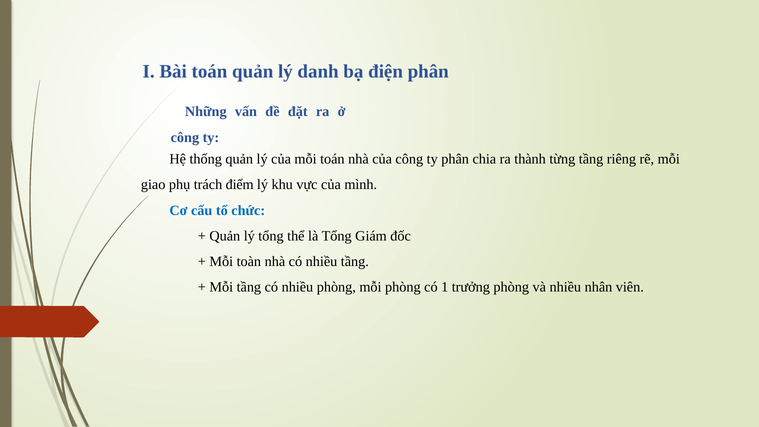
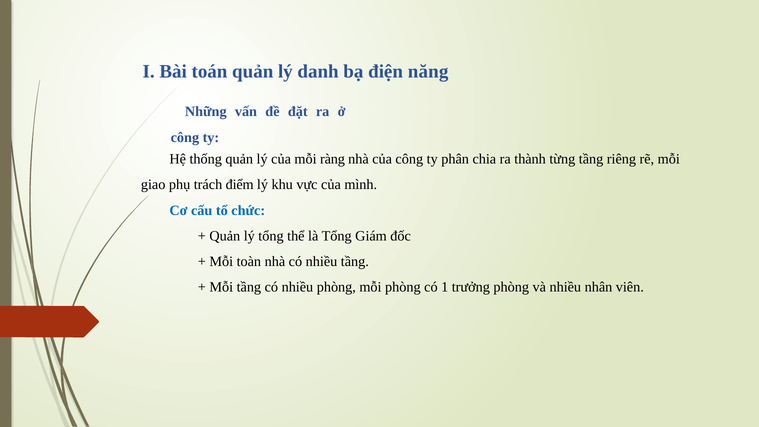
điện phân: phân -> năng (428, 71)
mỗi toán: toán -> ràng (332, 159)
